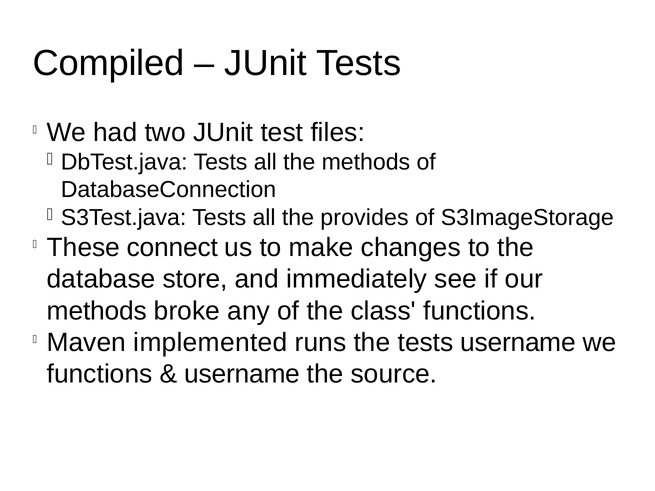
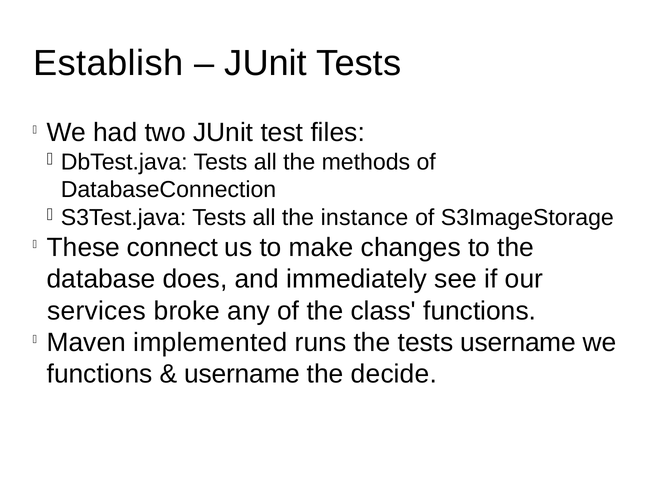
Compiled: Compiled -> Establish (108, 63)
provides: provides -> instance (364, 218)
store: store -> does (195, 279)
methods: methods -> services (97, 311)
source: source -> decide (394, 374)
